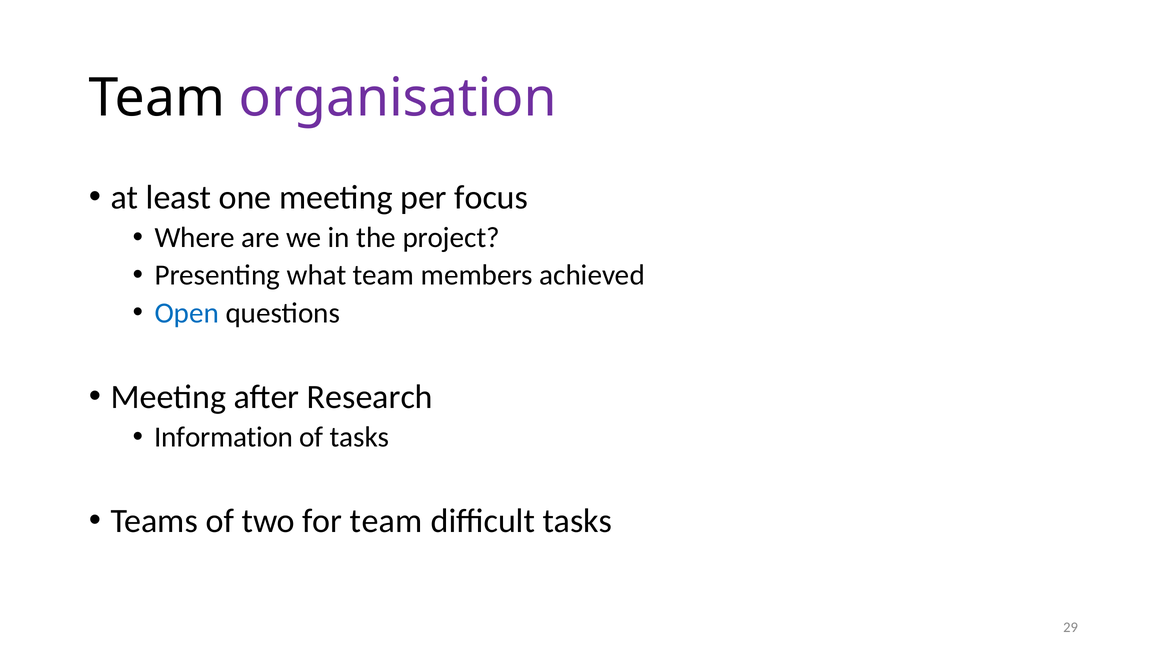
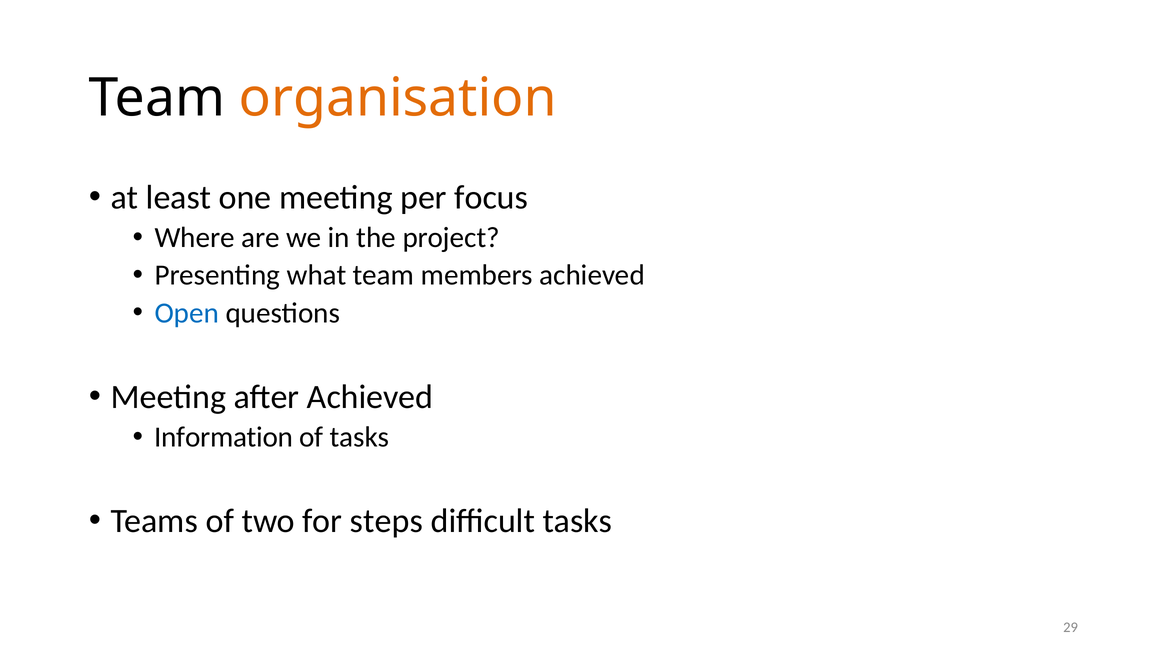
organisation colour: purple -> orange (398, 98)
after Research: Research -> Achieved (370, 396)
for team: team -> steps (386, 521)
